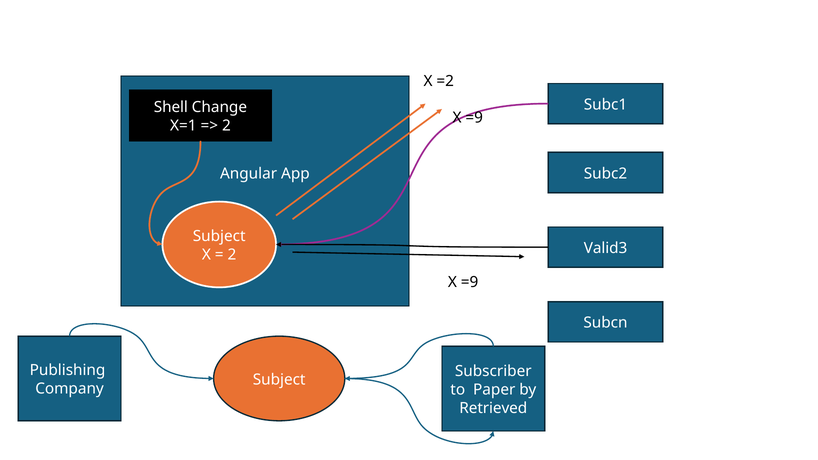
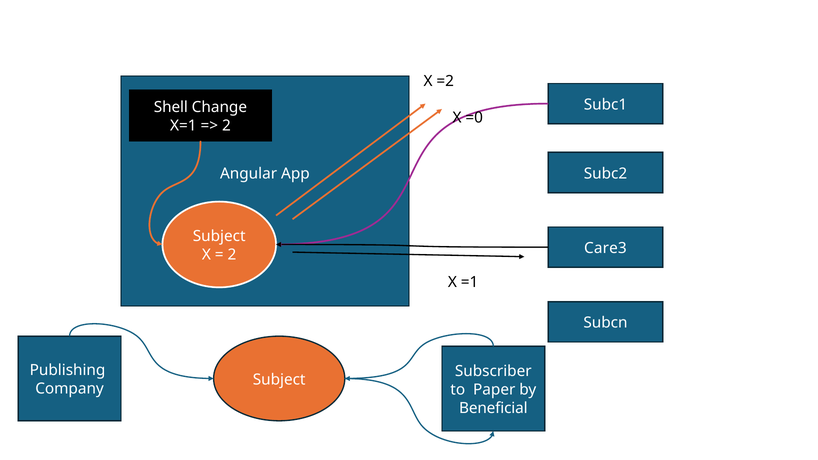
=9: =9 -> =0 (474, 118)
Valid3: Valid3 -> Care3 (605, 248)
=9: =9 -> =1 (470, 282)
Retrieved: Retrieved -> Beneficial (493, 408)
